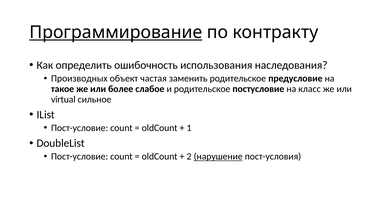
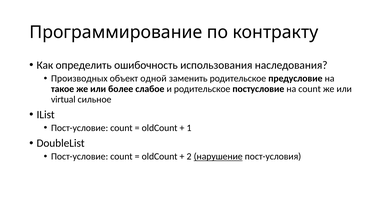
Программирование underline: present -> none (116, 32)
частая: частая -> одной (153, 78)
на класс: класс -> count (310, 89)
